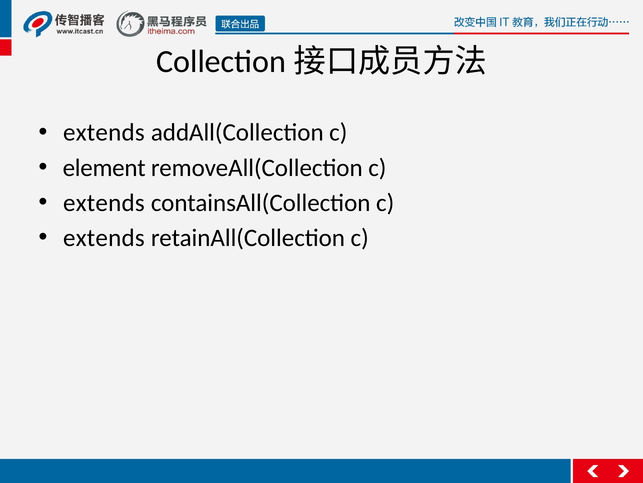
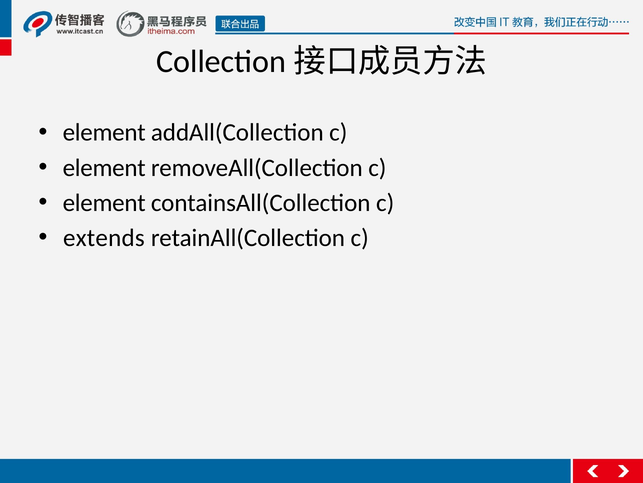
extends: extends -> element (104, 132)
extends: extends -> element (104, 203)
